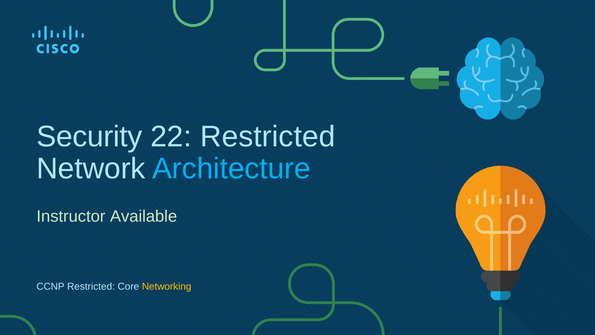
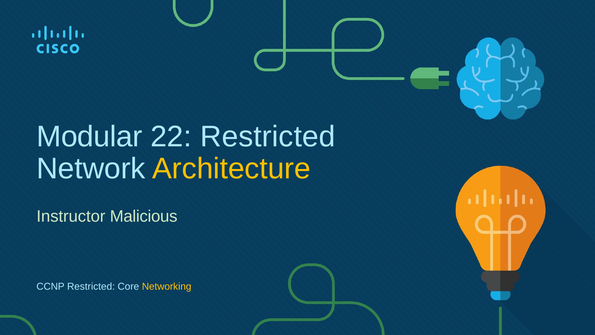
Security: Security -> Modular (89, 136)
Architecture colour: light blue -> yellow (231, 169)
Available: Available -> Malicious (144, 216)
